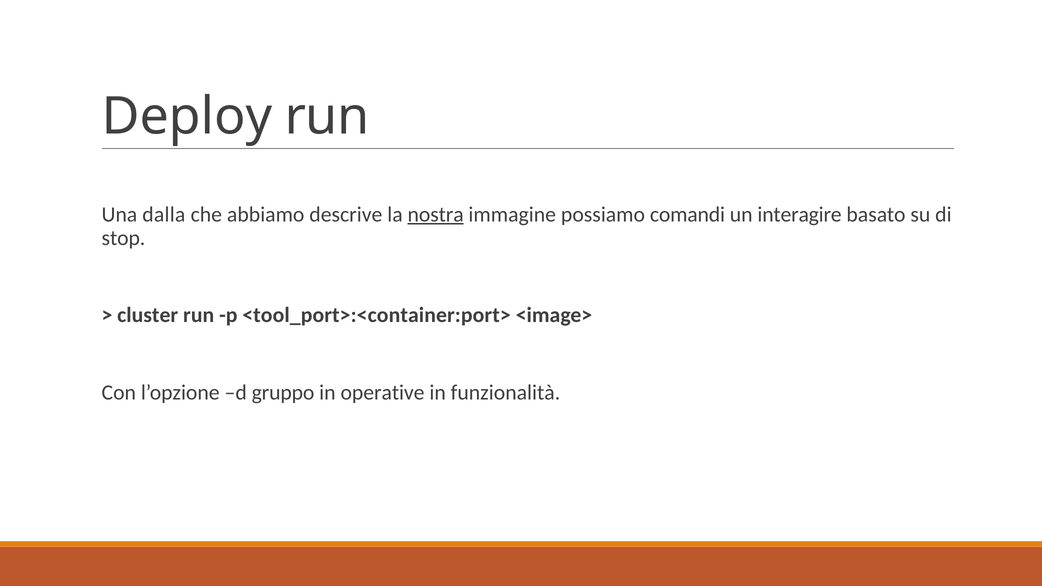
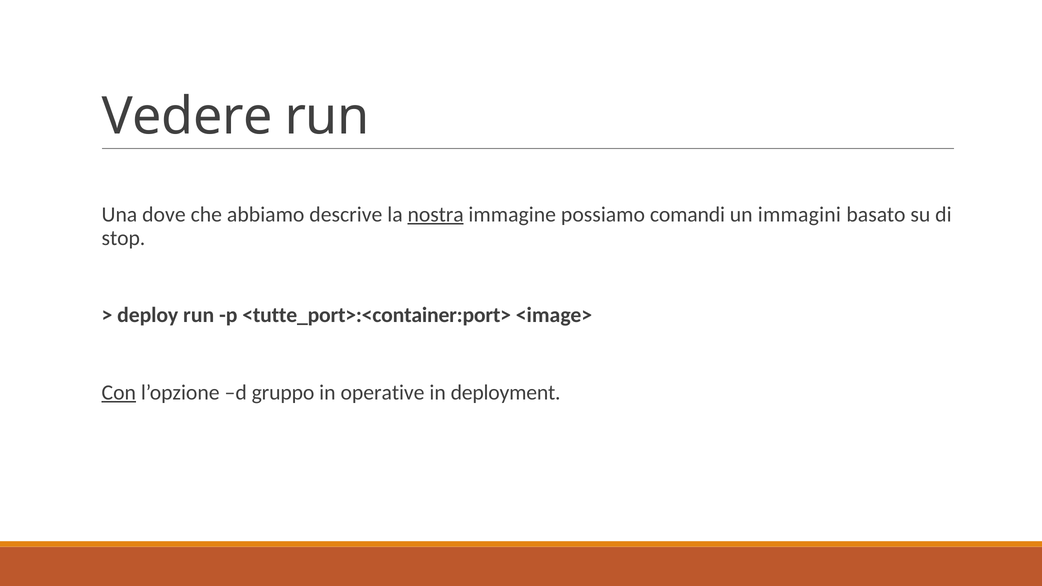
Deploy: Deploy -> Vedere (187, 117)
dalla: dalla -> dove (164, 215)
interagire: interagire -> immagini (799, 215)
cluster: cluster -> deploy (148, 315)
<tool_port>:<container:port>: <tool_port>:<container:port> -> <tutte_port>:<container:port> (377, 315)
Con underline: none -> present (119, 393)
funzionalità: funzionalità -> deployment (506, 393)
